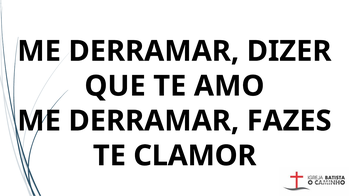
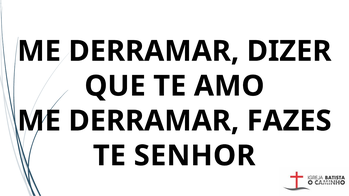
CLAMOR: CLAMOR -> SENHOR (195, 156)
